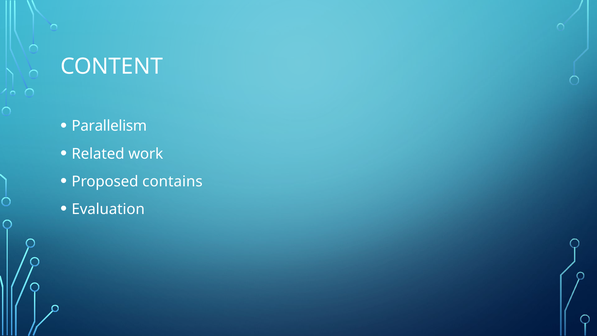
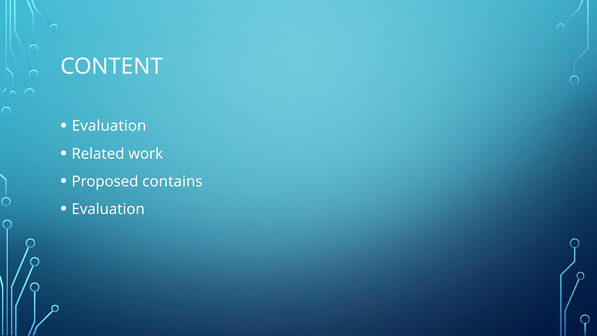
Parallelism: Parallelism -> Evaluation (109, 126)
